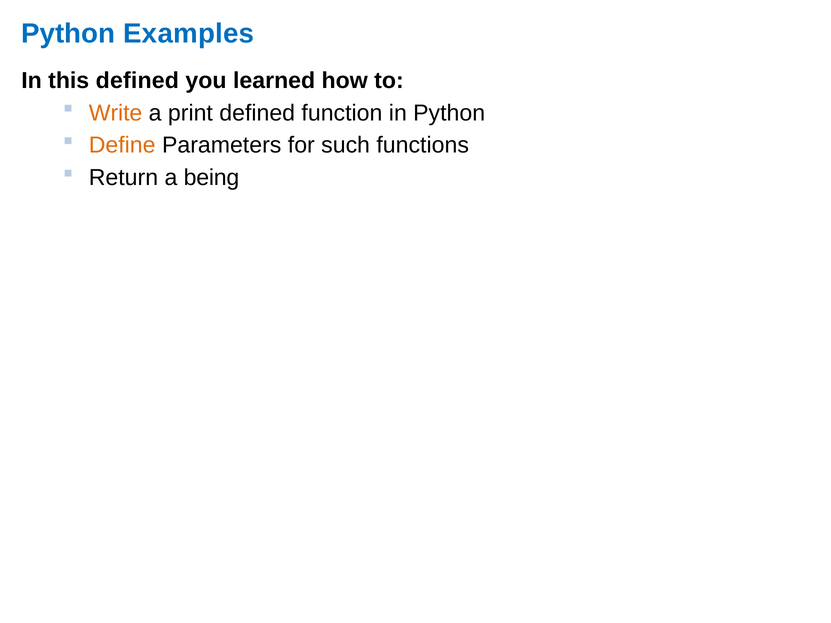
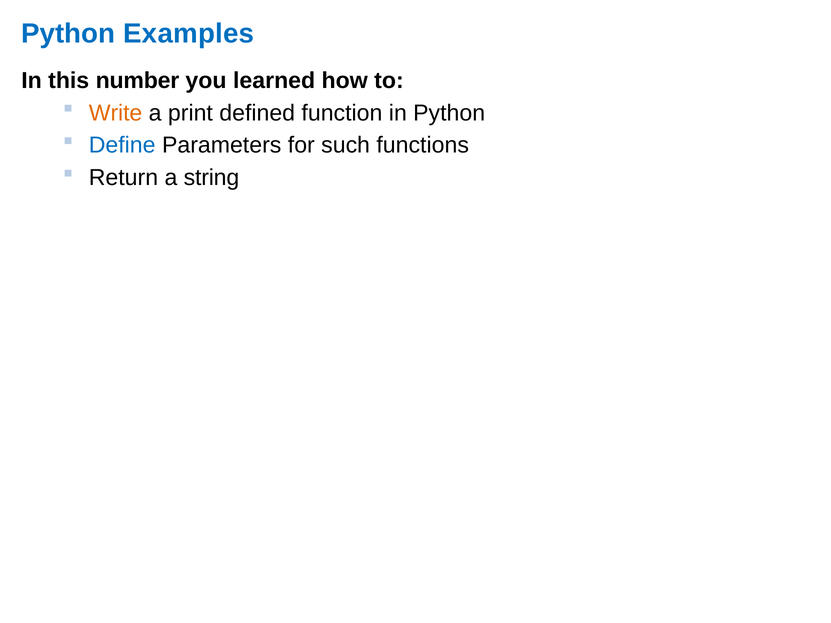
this defined: defined -> number (138, 81)
Define colour: orange -> blue (122, 145)
being: being -> string (211, 178)
